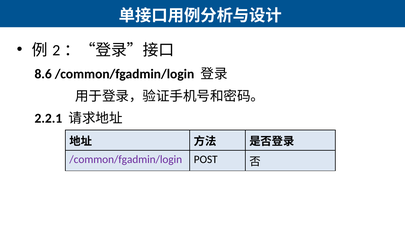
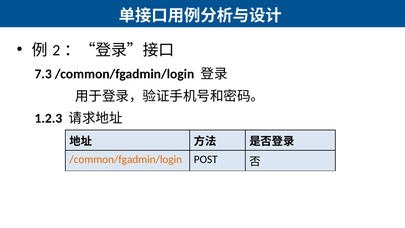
8.6: 8.6 -> 7.3 (43, 74)
2.2.1: 2.2.1 -> 1.2.3 (48, 118)
/common/fgadmin/login colour: purple -> orange (126, 159)
